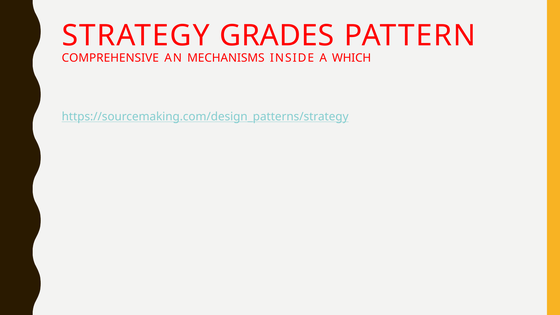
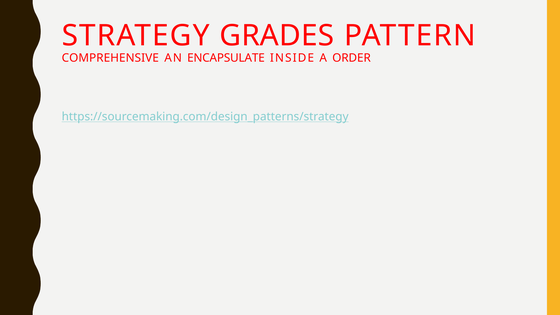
MECHANISMS: MECHANISMS -> ENCAPSULATE (226, 58)
WHICH: WHICH -> ORDER (352, 58)
